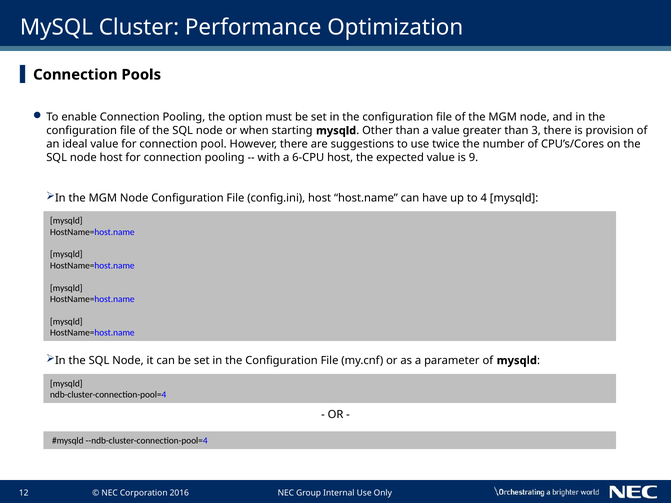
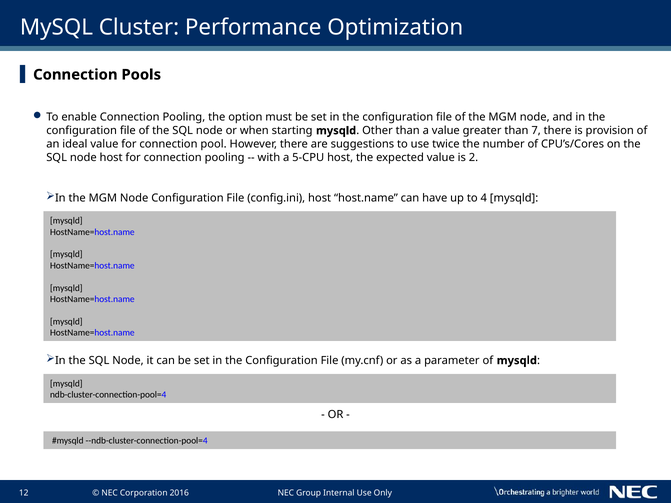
3: 3 -> 7 (536, 131)
6-CPU: 6-CPU -> 5-CPU (308, 158)
9: 9 -> 2 (474, 158)
